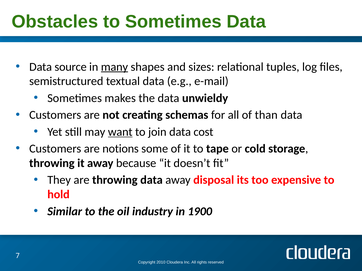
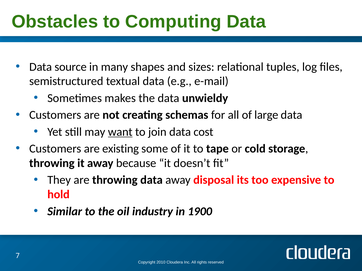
to Sometimes: Sometimes -> Computing (173, 22)
many underline: present -> none (114, 67)
than: than -> large (266, 115)
notions: notions -> existing (121, 149)
